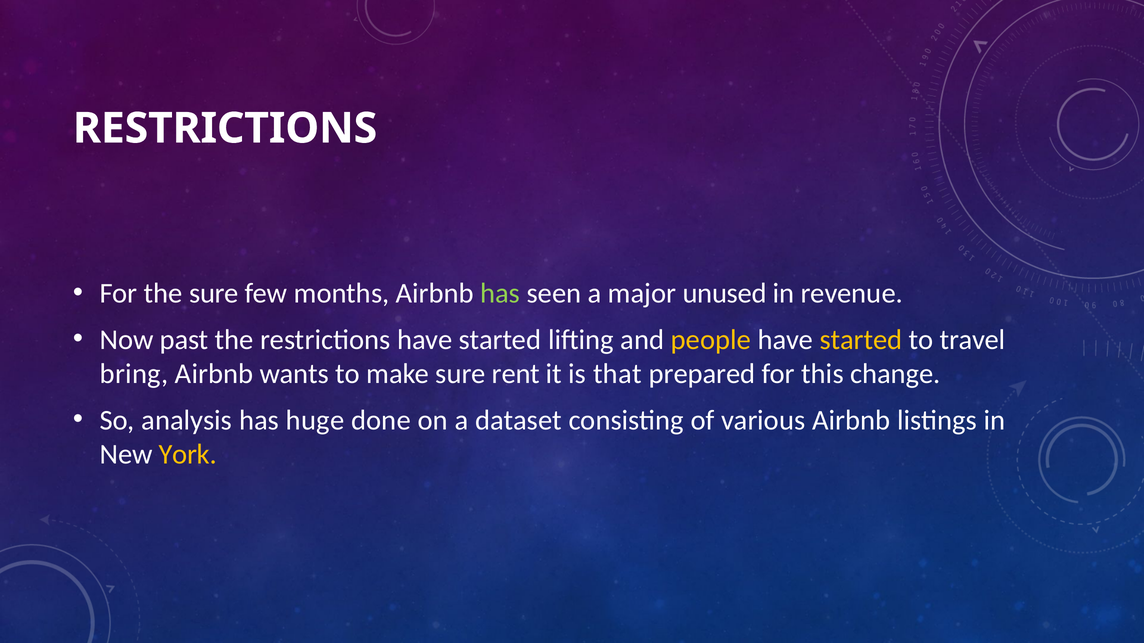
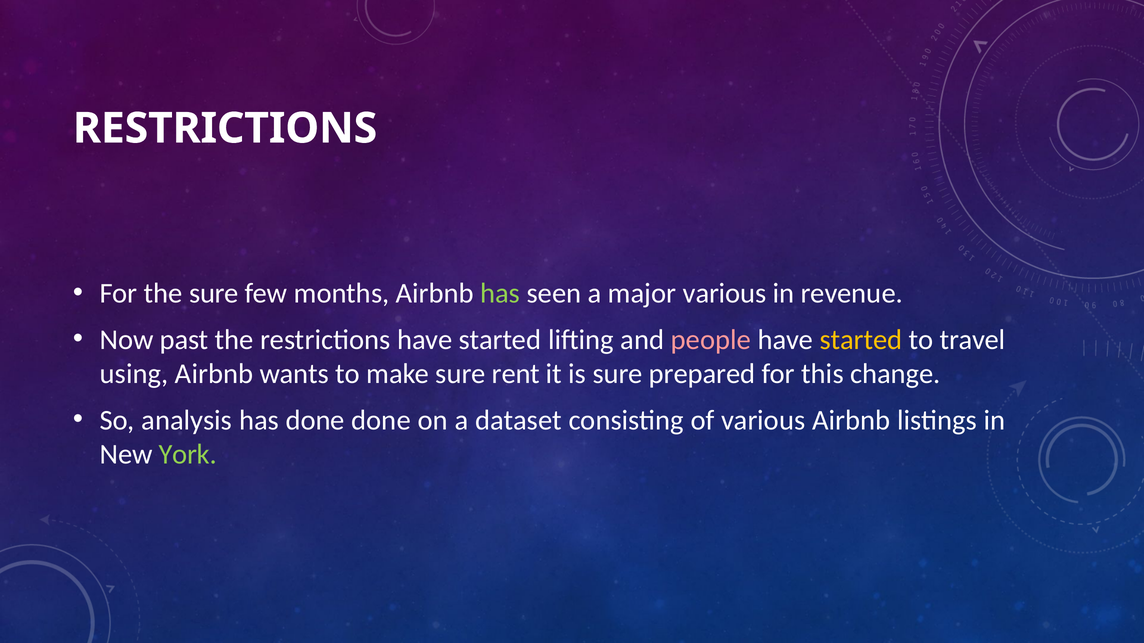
major unused: unused -> various (725, 294)
people colour: yellow -> pink (711, 340)
bring: bring -> using (134, 374)
is that: that -> sure (618, 374)
has huge: huge -> done (315, 420)
York colour: yellow -> light green (188, 455)
